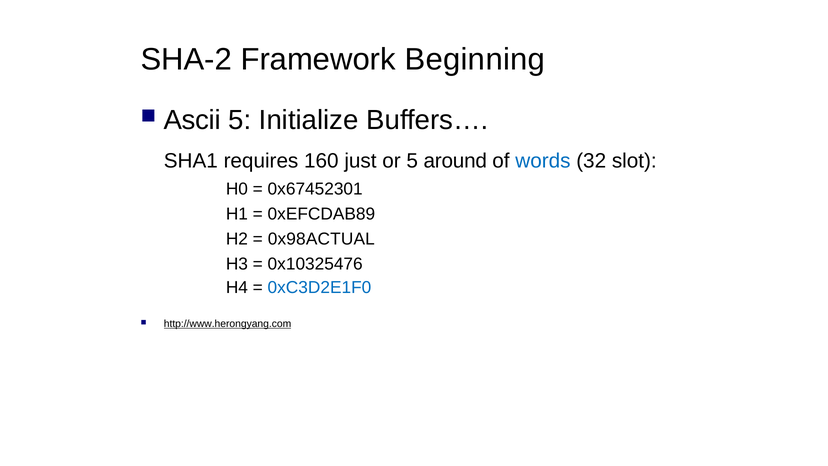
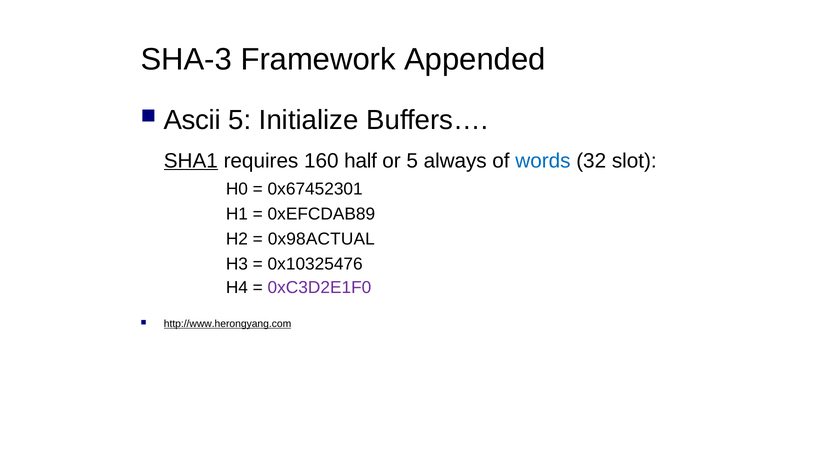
SHA-2: SHA-2 -> SHA-3 (186, 59)
Beginning: Beginning -> Appended (475, 59)
SHA1 underline: none -> present (191, 161)
just: just -> half (361, 161)
around: around -> always (455, 161)
0xC3D2E1F0 colour: blue -> purple (319, 288)
